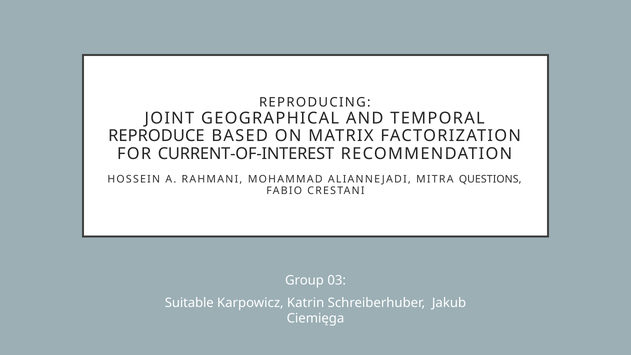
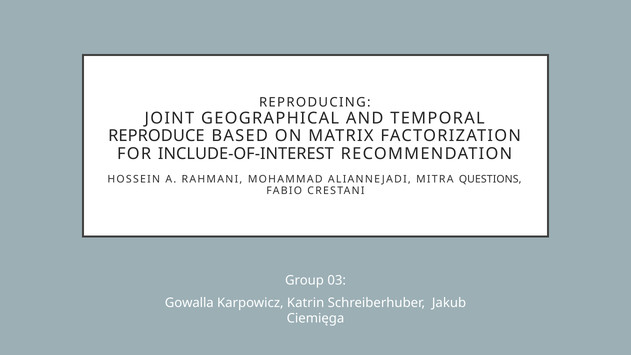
CURRENT-OF-INTEREST: CURRENT-OF-INTEREST -> INCLUDE-OF-INTEREST (246, 154)
Suitable: Suitable -> Gowalla (189, 303)
